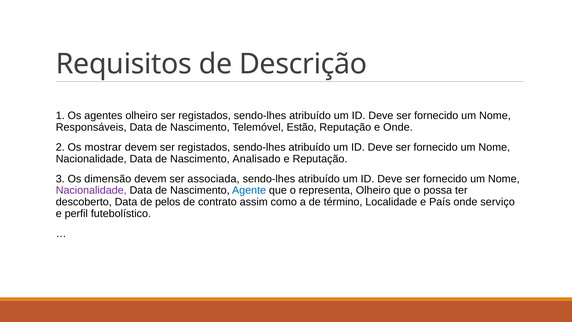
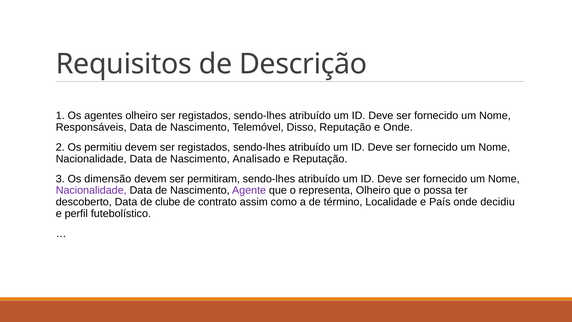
Estão: Estão -> Disso (302, 127)
mostrar: mostrar -> permitiu (103, 147)
associada: associada -> permitiram (214, 179)
Agente colour: blue -> purple (249, 190)
pelos: pelos -> clube (168, 202)
serviço: serviço -> decidiu (498, 202)
